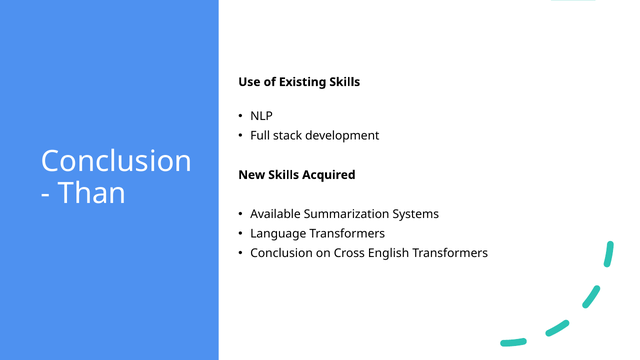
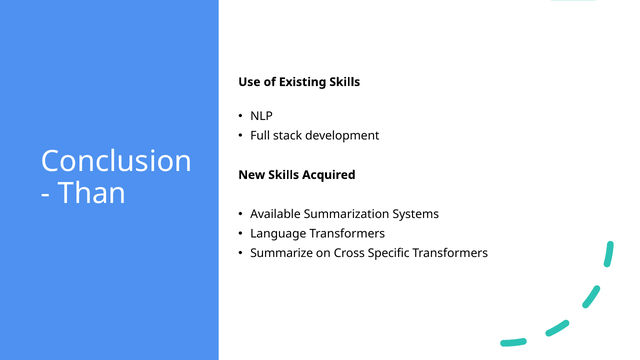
Conclusion: Conclusion -> Summarize (282, 253)
English: English -> Specific (389, 253)
